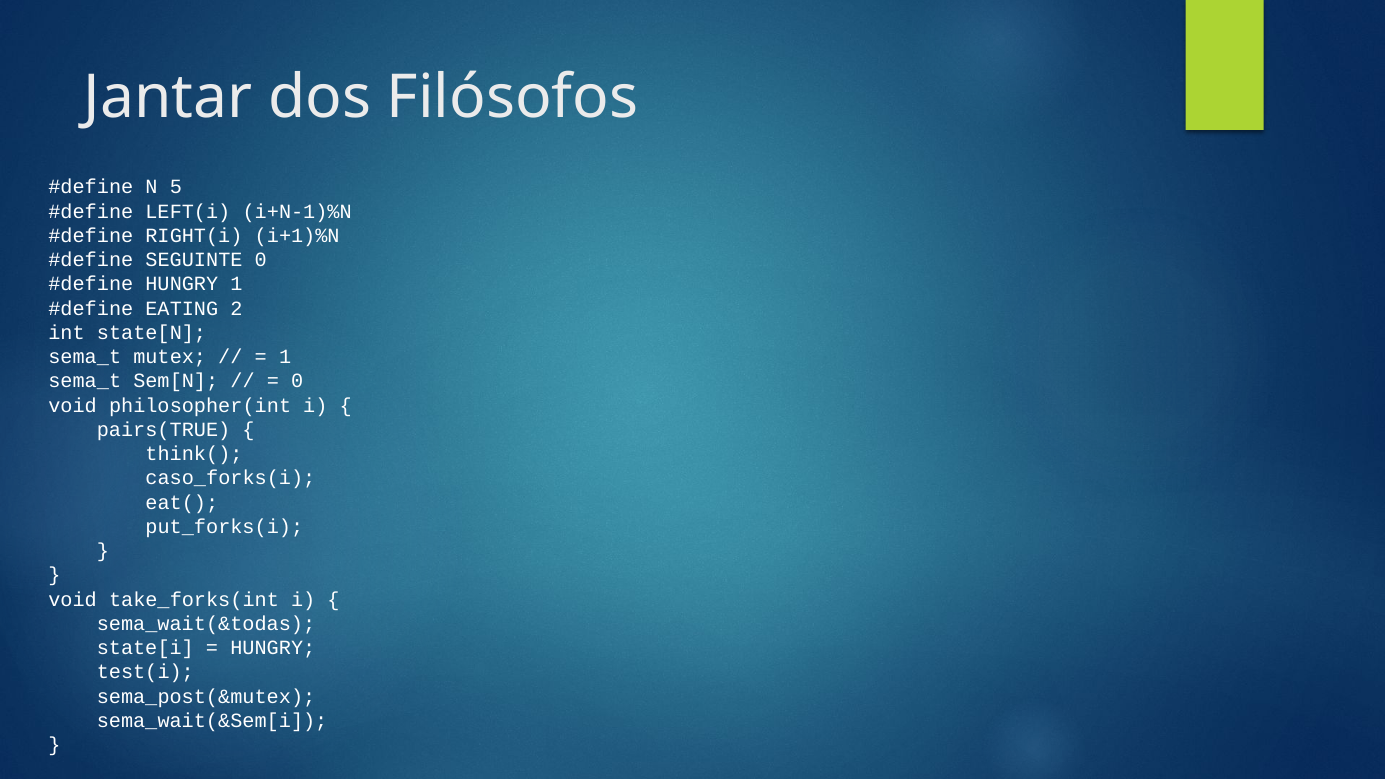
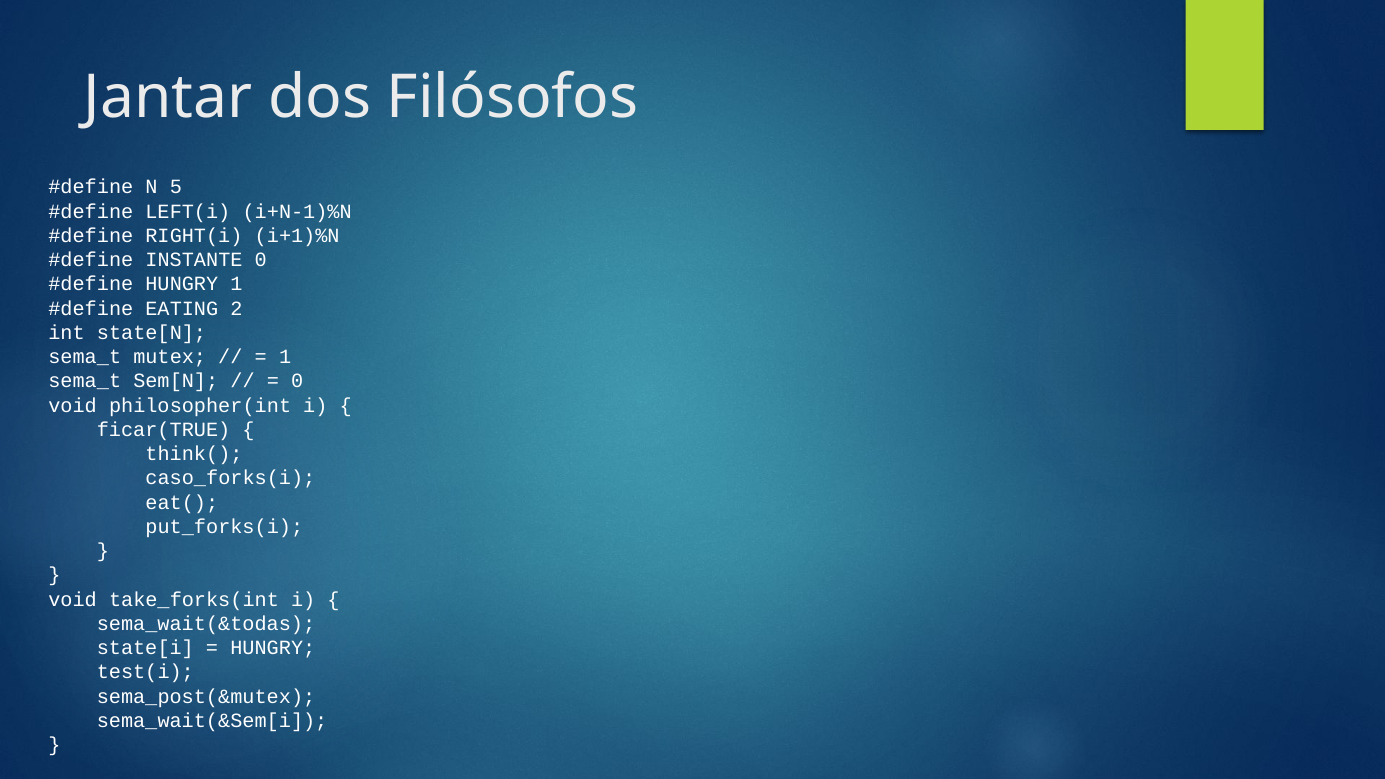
SEGUINTE: SEGUINTE -> INSTANTE (194, 260)
pairs(TRUE: pairs(TRUE -> ficar(TRUE (164, 430)
